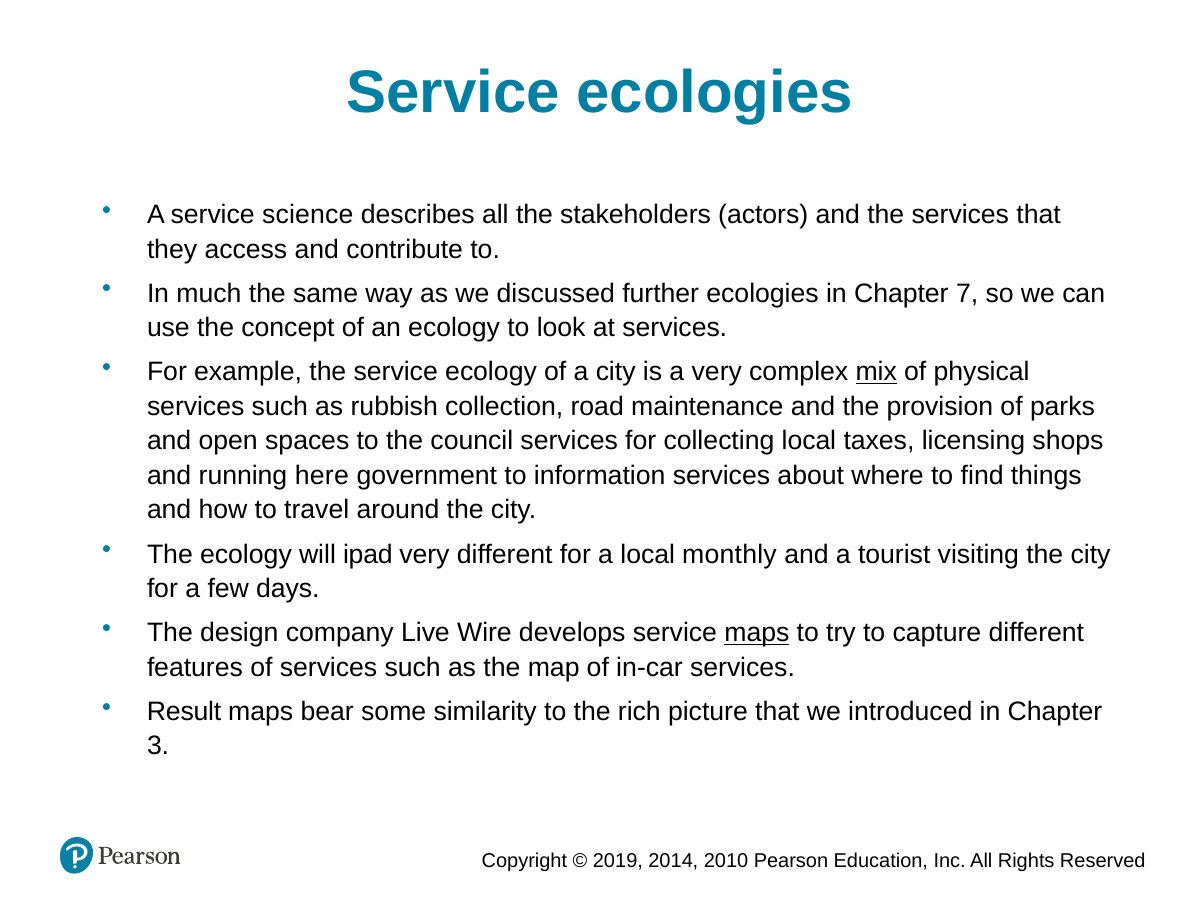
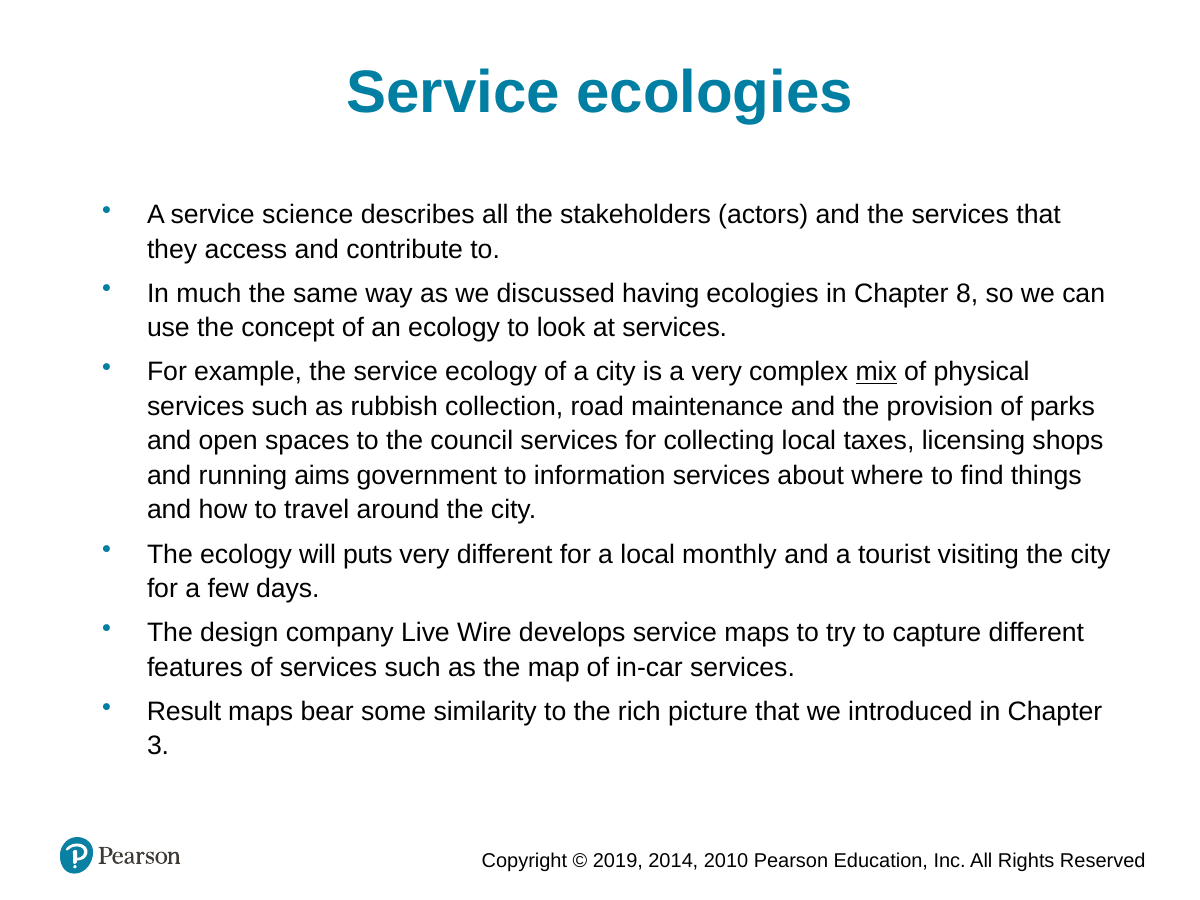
further: further -> having (661, 293)
7: 7 -> 8 (967, 293)
here: here -> aims (322, 476)
ipad: ipad -> puts (368, 554)
maps underline: present -> none (757, 633)
